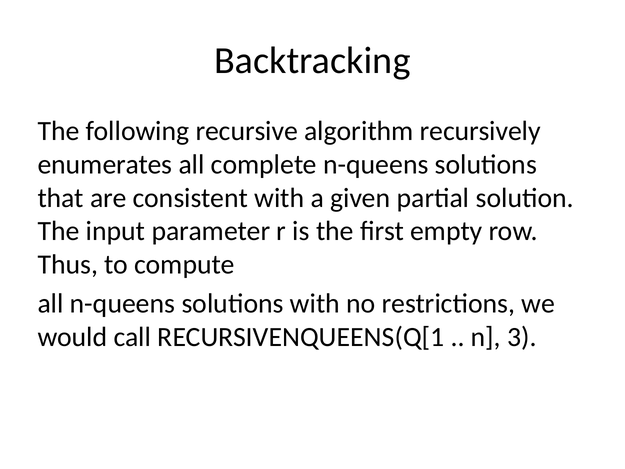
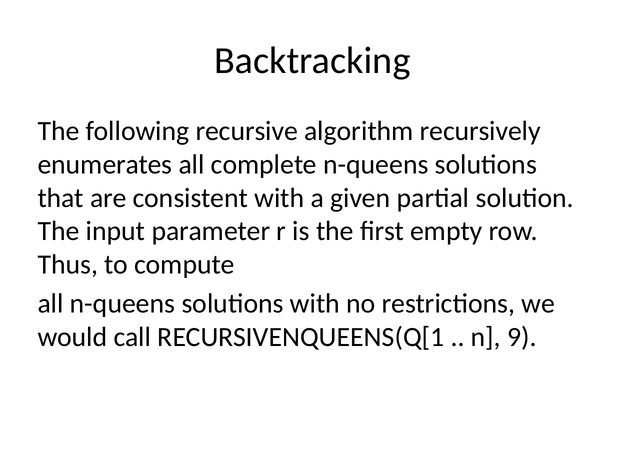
3: 3 -> 9 (522, 337)
